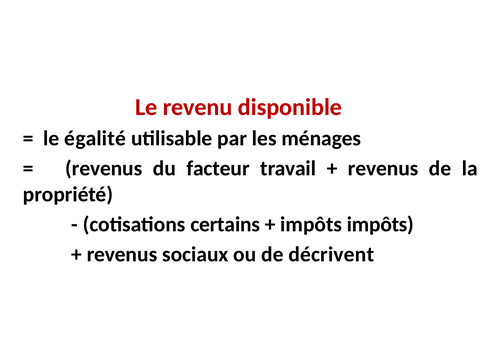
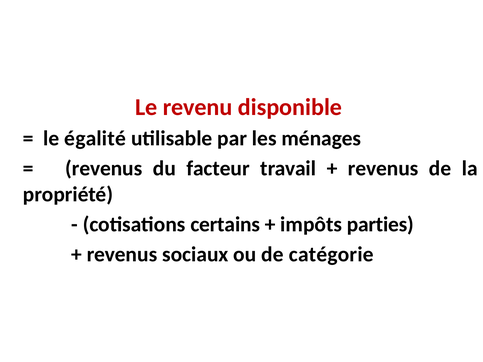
impôts impôts: impôts -> parties (380, 225)
décrivent: décrivent -> catégorie (331, 255)
